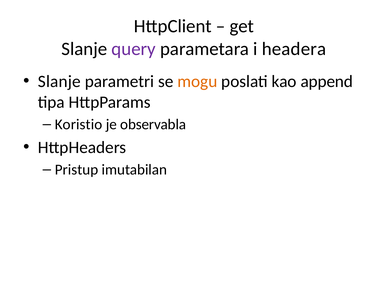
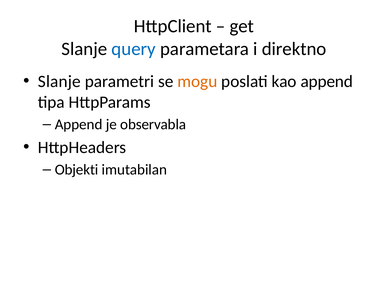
query colour: purple -> blue (134, 49)
headera: headera -> direktno (294, 49)
Koristio: Koristio -> Append (79, 124)
Pristup: Pristup -> Objekti (77, 170)
